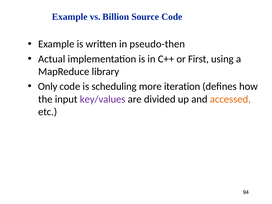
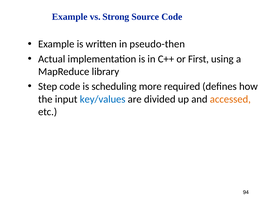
Billion: Billion -> Strong (116, 17)
Only: Only -> Step (48, 86)
iteration: iteration -> required (182, 86)
key/values colour: purple -> blue (103, 99)
